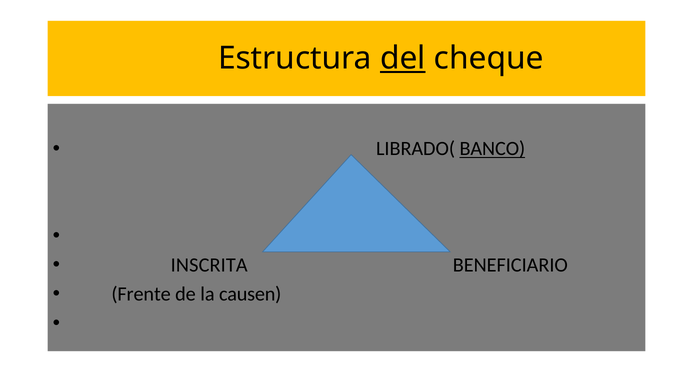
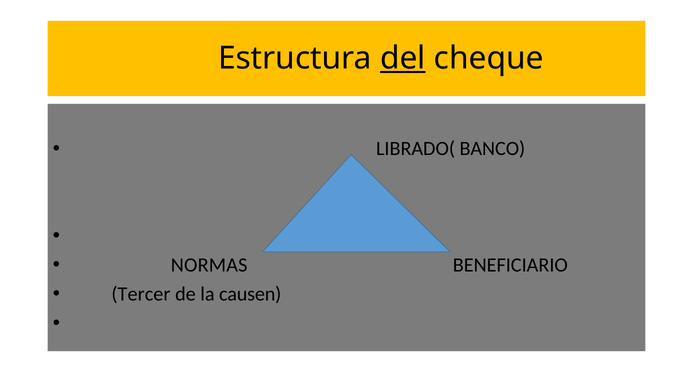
BANCO underline: present -> none (492, 149)
INSCRITA: INSCRITA -> NORMAS (209, 265)
Frente: Frente -> Tercer (141, 294)
